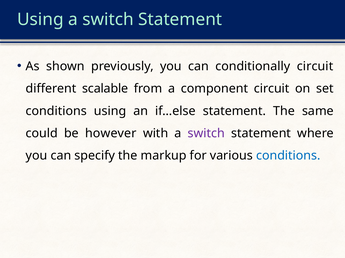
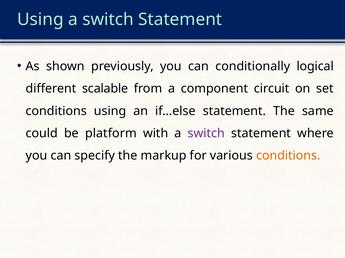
conditionally circuit: circuit -> logical (315, 66)
however: however -> platform (111, 134)
conditions colour: blue -> orange (288, 156)
